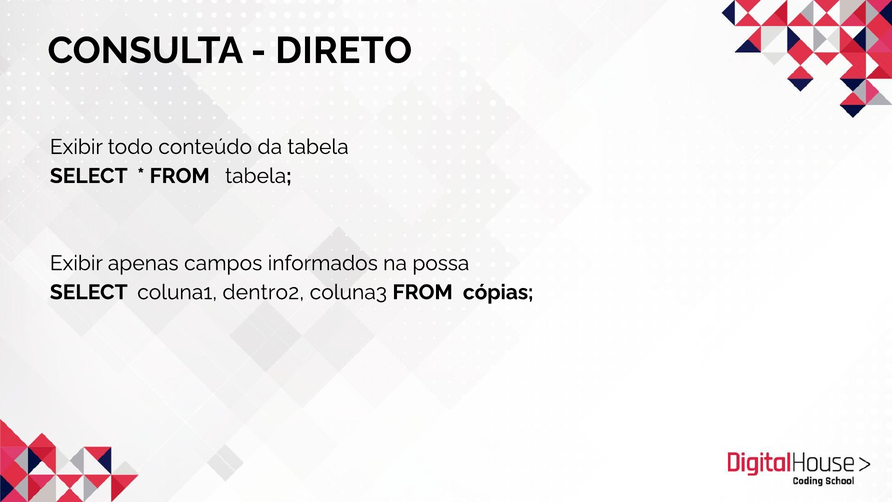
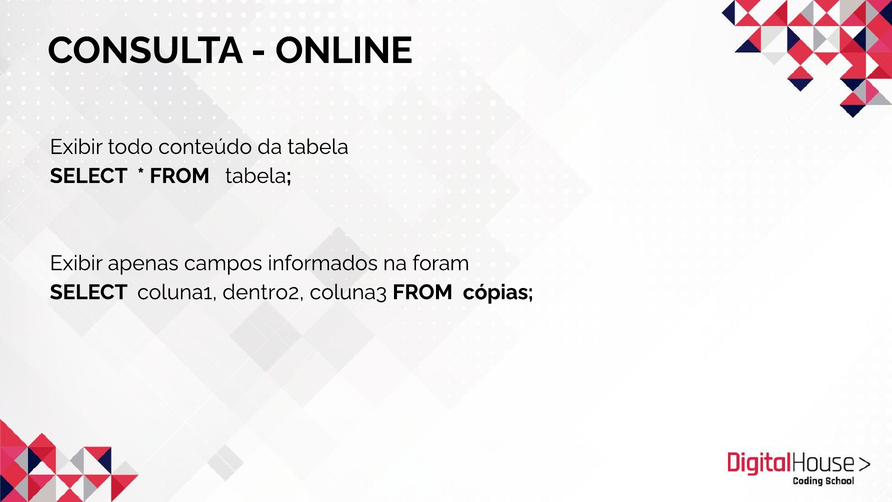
DIRETO: DIRETO -> ONLINE (344, 51)
possa: possa -> foram (441, 263)
